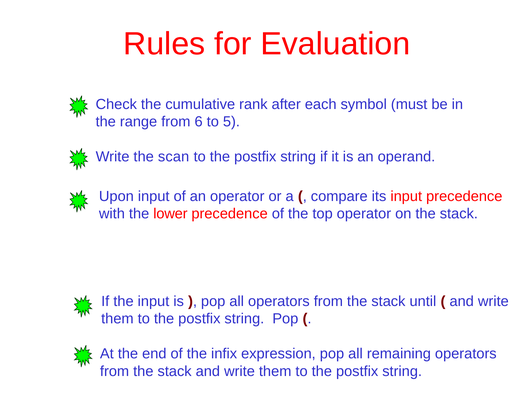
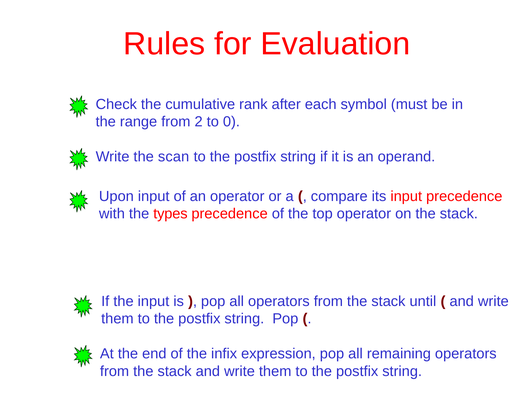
6: 6 -> 2 (199, 122)
5: 5 -> 0 (231, 122)
the lower: lower -> types (170, 214)
